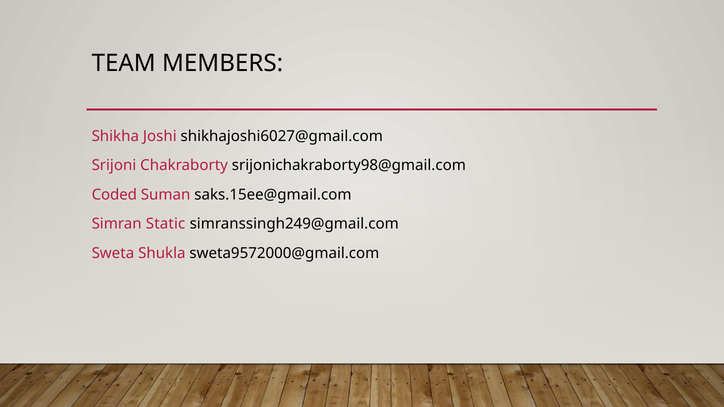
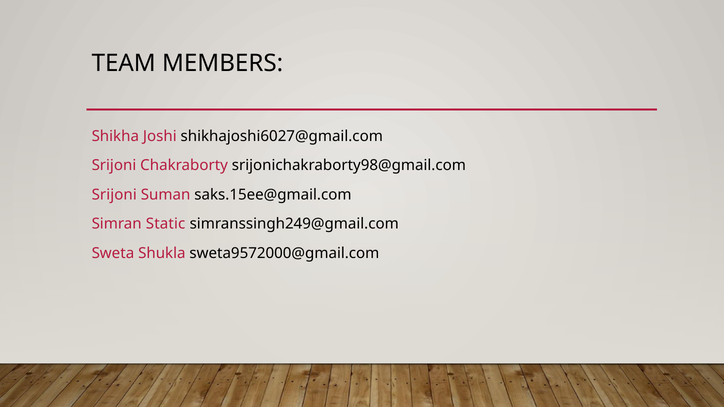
Coded: Coded -> Srijoni (114, 195)
